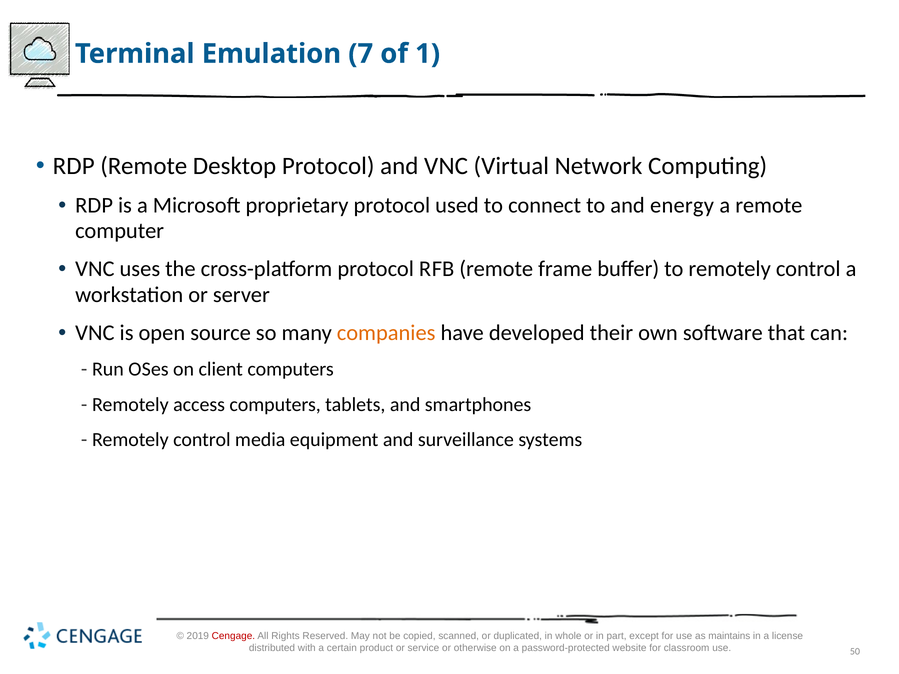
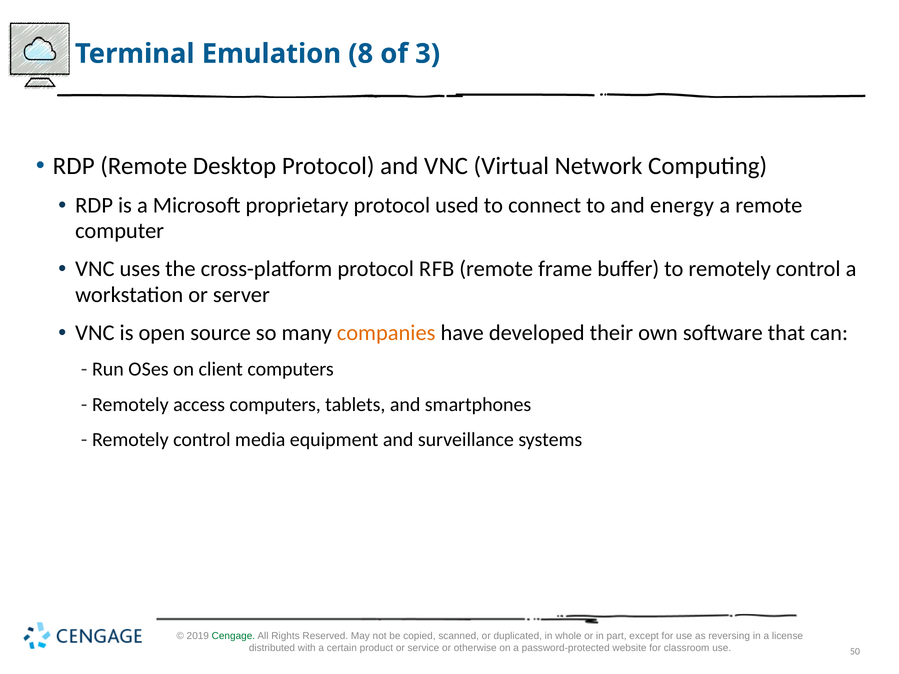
7: 7 -> 8 (361, 54)
1: 1 -> 3 (428, 54)
Cengage colour: red -> green (233, 636)
maintains: maintains -> reversing (729, 636)
